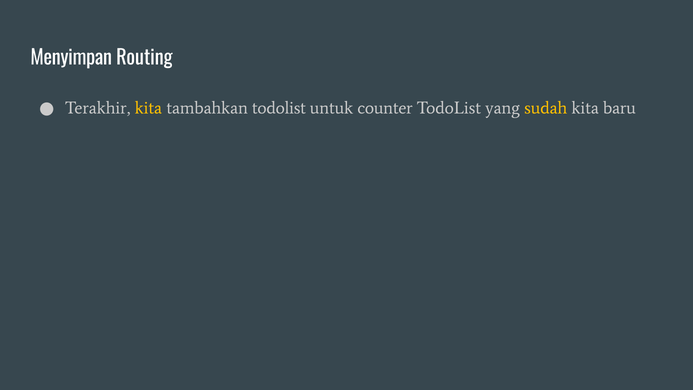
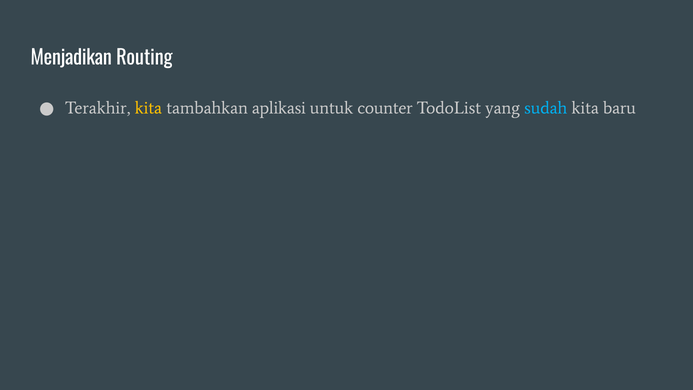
Menyimpan: Menyimpan -> Menjadikan (71, 58)
tambahkan todolist: todolist -> aplikasi (279, 108)
sudah colour: yellow -> light blue (546, 108)
